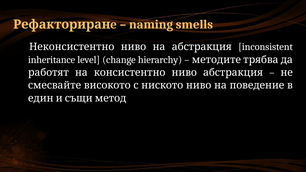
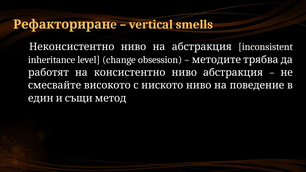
naming: naming -> vertical (151, 24)
hierarchy: hierarchy -> obsession (160, 60)
